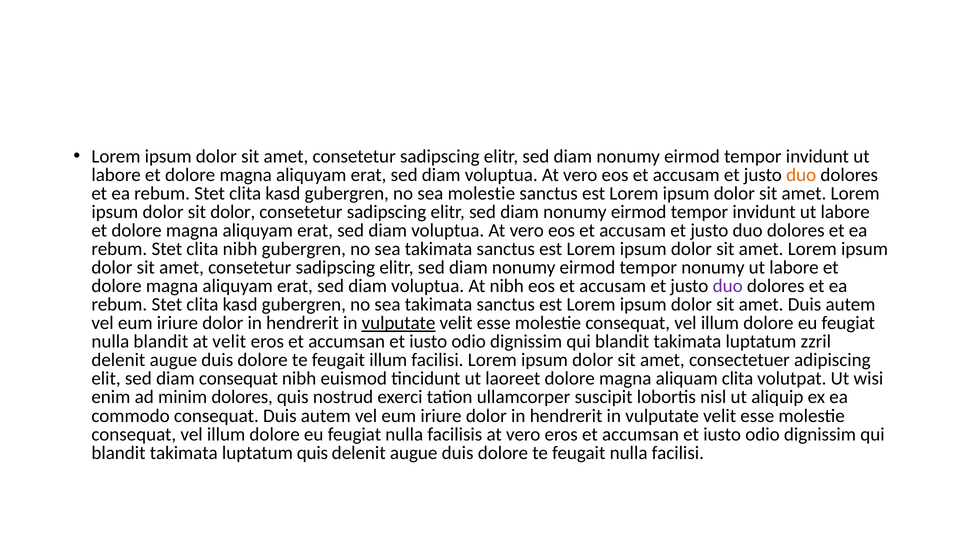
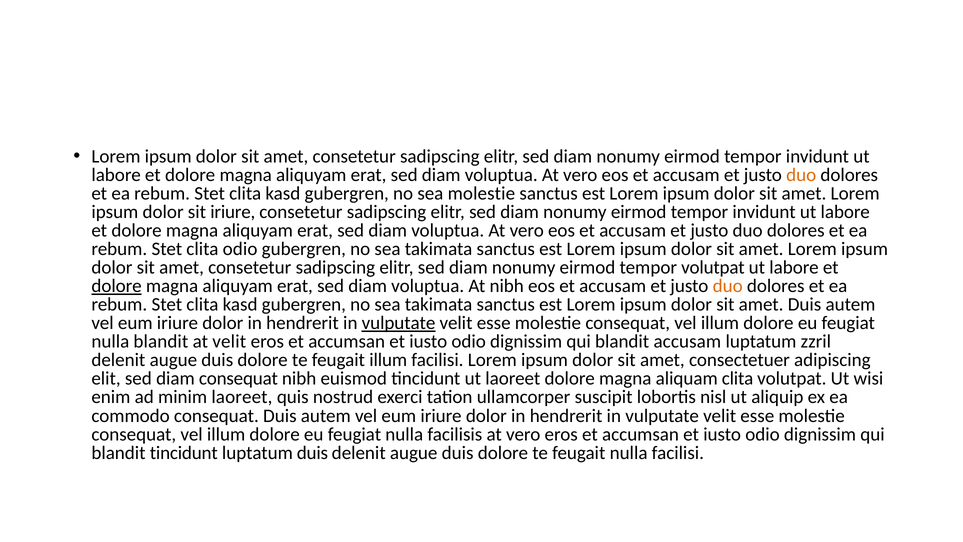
sit dolor: dolor -> iriure (233, 212)
clita nibh: nibh -> odio (240, 249)
tempor nonumy: nonumy -> volutpat (713, 267)
dolore underline: none -> present (117, 286)
duo colour: purple -> orange (728, 286)
takimata: takimata -> accusam (687, 341)
minim dolores: dolores -> laoreet (242, 397)
takimata: takimata -> tincidunt (184, 453)
luptatum quis: quis -> duis (312, 453)
